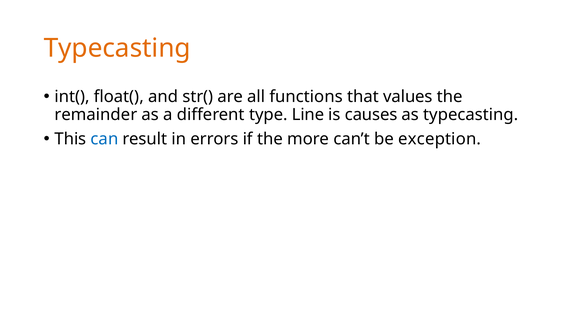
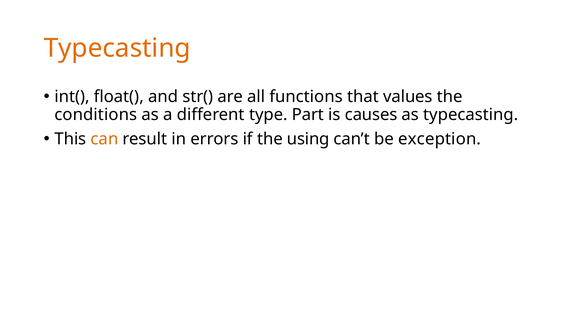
remainder: remainder -> conditions (96, 115)
Line: Line -> Part (308, 115)
can colour: blue -> orange (104, 139)
more: more -> using (308, 139)
